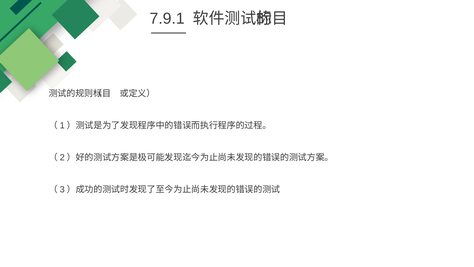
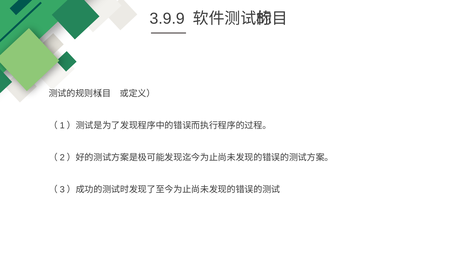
7.9.1: 7.9.1 -> 3.9.9 (167, 19)
